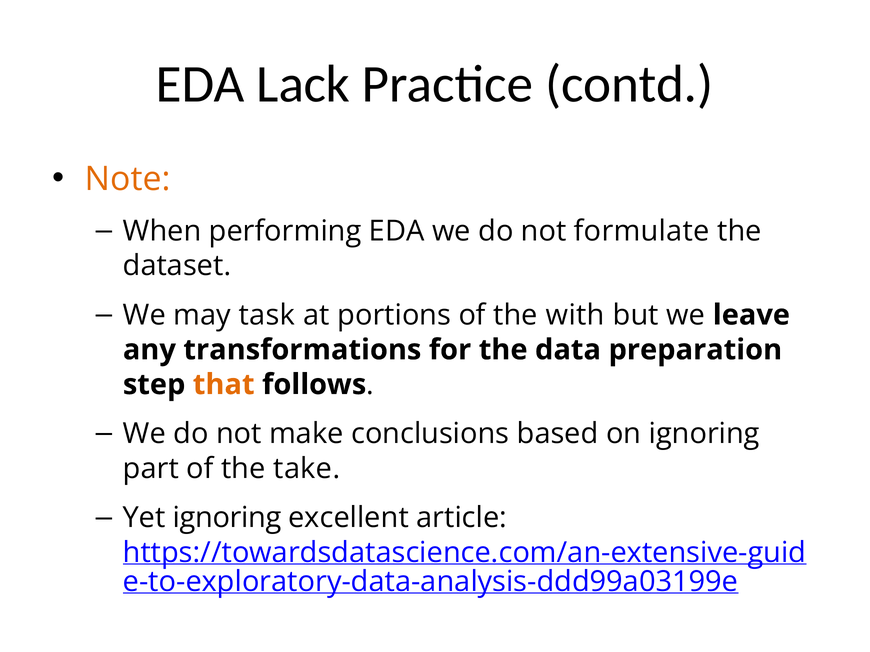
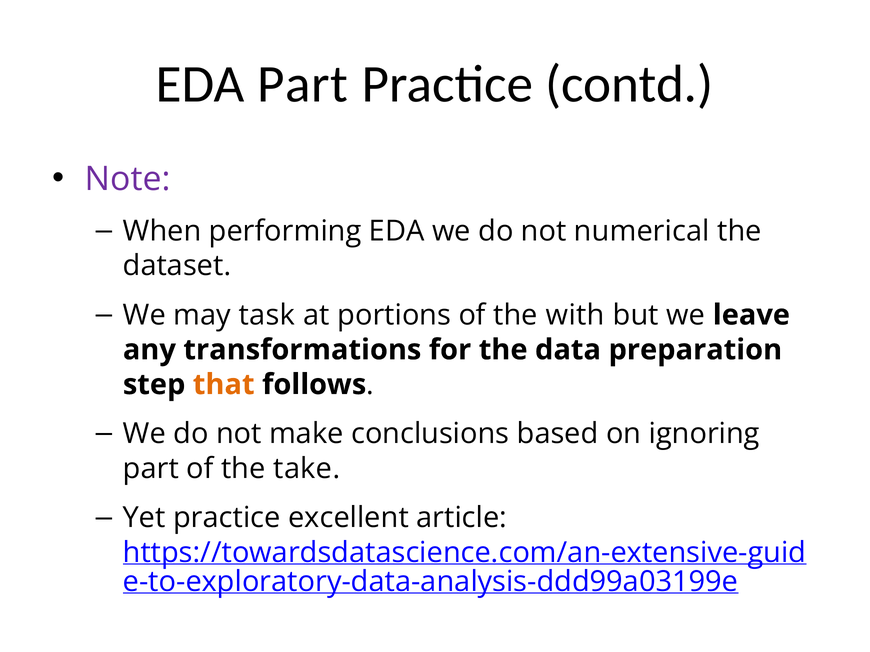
EDA Lack: Lack -> Part (303, 84)
Note colour: orange -> purple (128, 179)
formulate: formulate -> numerical (642, 231)
Yet ignoring: ignoring -> practice (227, 518)
